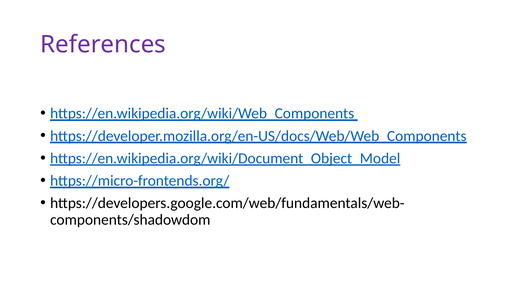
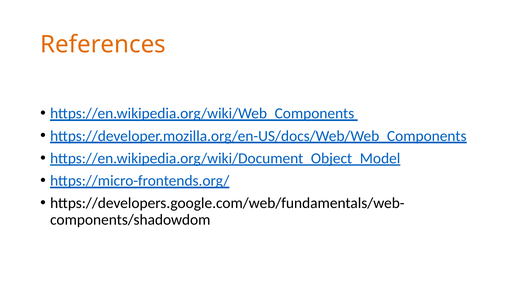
References colour: purple -> orange (103, 44)
